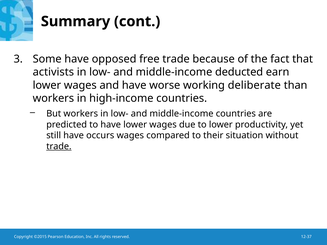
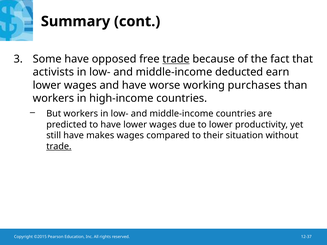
trade underline: none -> present (176, 59)
deliberate: deliberate -> purchases (254, 85)
occurs: occurs -> makes (100, 136)
